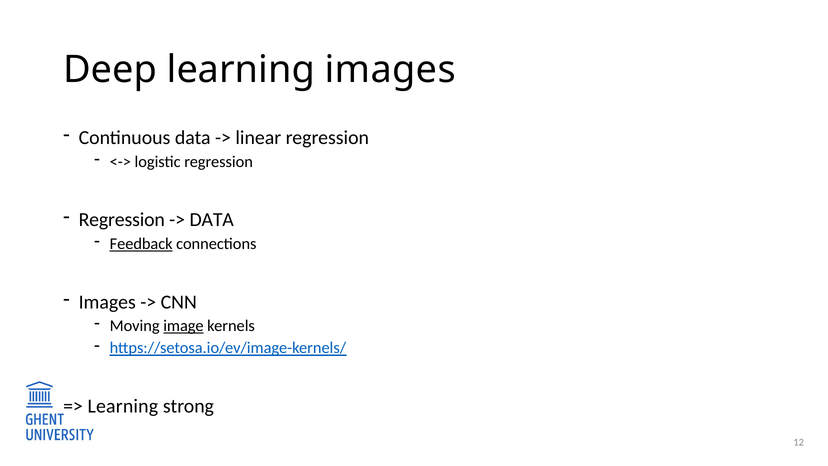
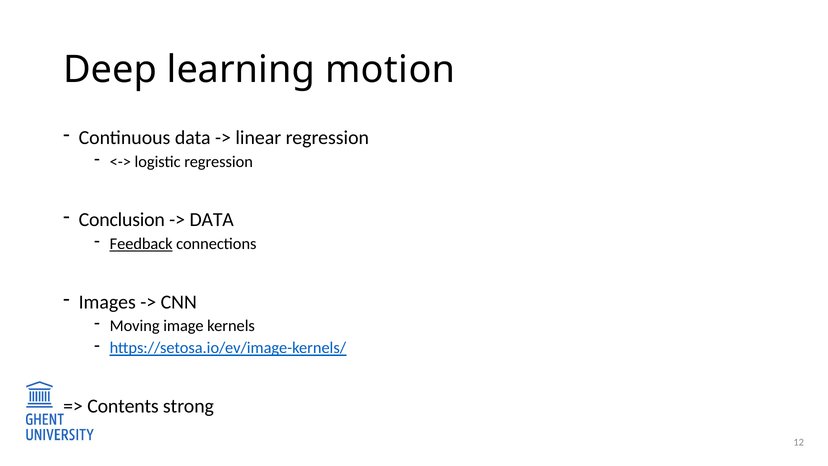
learning images: images -> motion (390, 69)
Regression: Regression -> Conclusion (122, 220)
image underline: present -> none (183, 326)
Learning: Learning -> Contents (123, 406)
